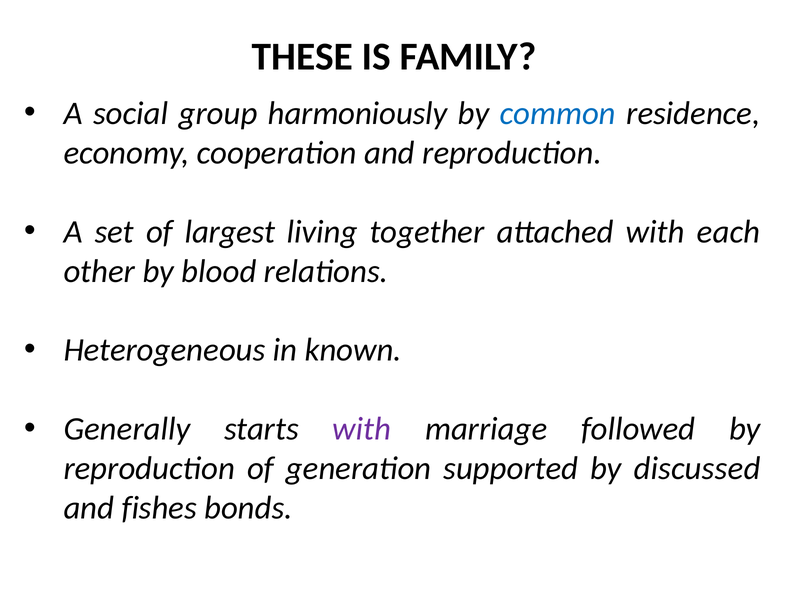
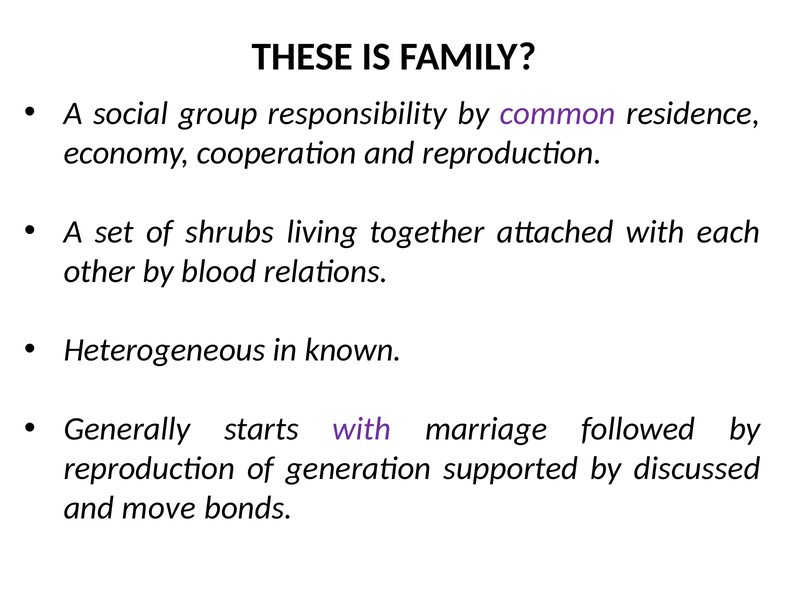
harmoniously: harmoniously -> responsibility (358, 113)
common colour: blue -> purple (558, 113)
largest: largest -> shrubs (230, 232)
fishes: fishes -> move (159, 508)
